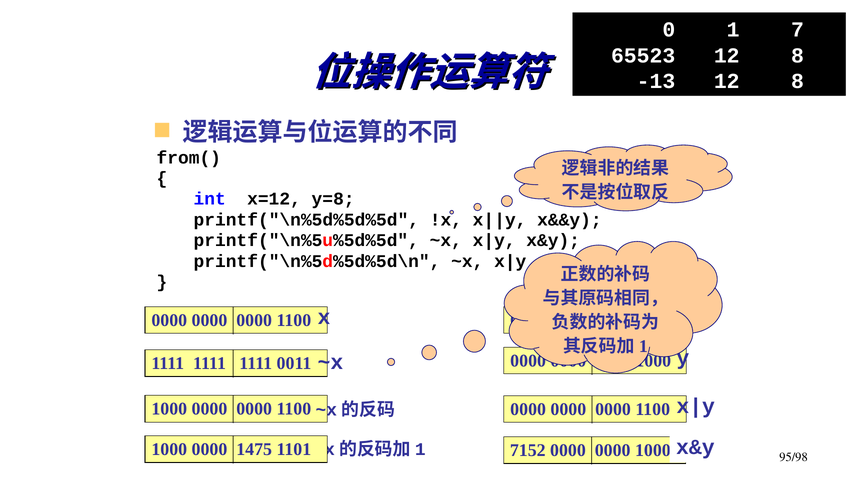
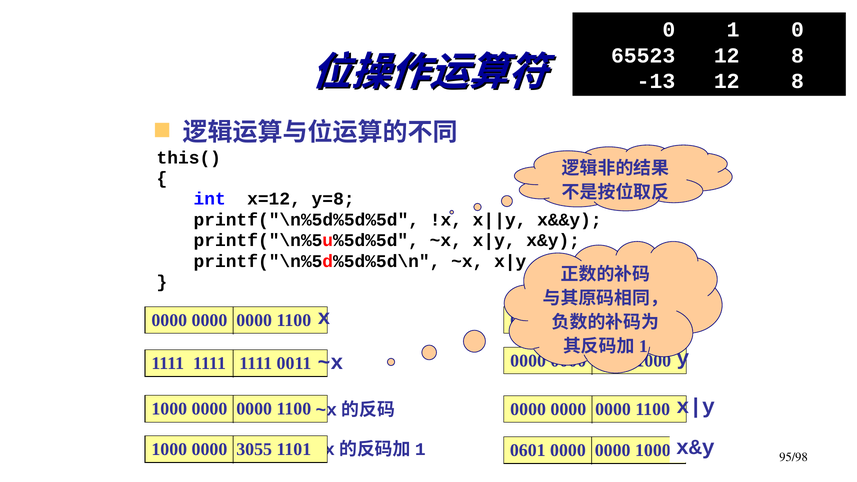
1 7: 7 -> 0 (797, 30)
from(: from( -> this( (189, 158)
1475: 1475 -> 3055 (254, 449)
7152: 7152 -> 0601 (528, 450)
